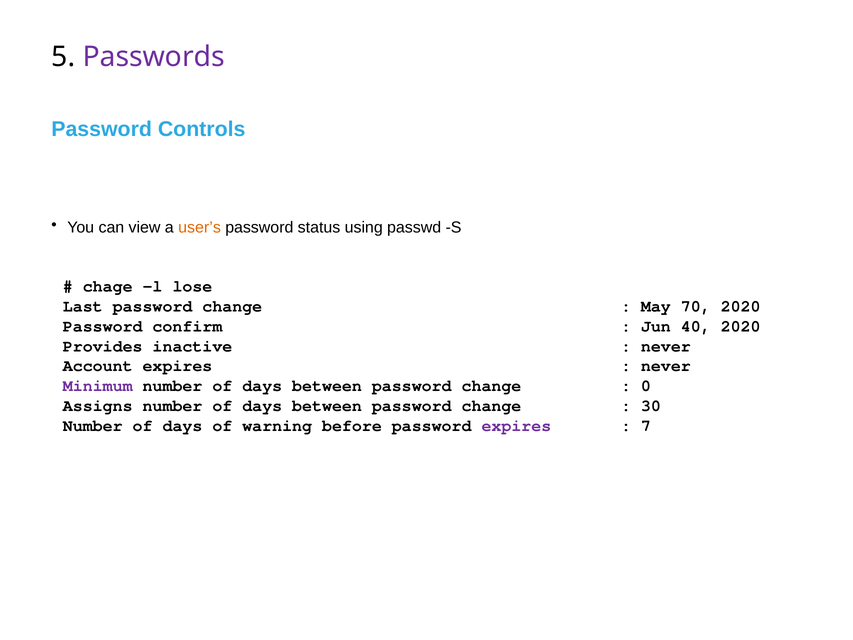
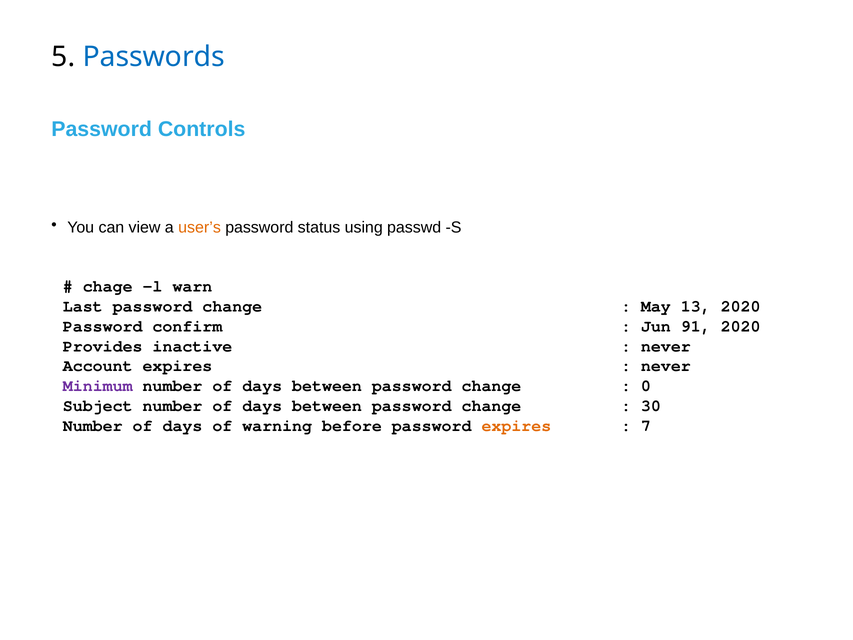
Passwords colour: purple -> blue (154, 57)
lose: lose -> warn (192, 286)
70: 70 -> 13 (696, 306)
40: 40 -> 91 (696, 326)
Assigns: Assigns -> Subject (98, 406)
expires colour: purple -> orange (516, 426)
